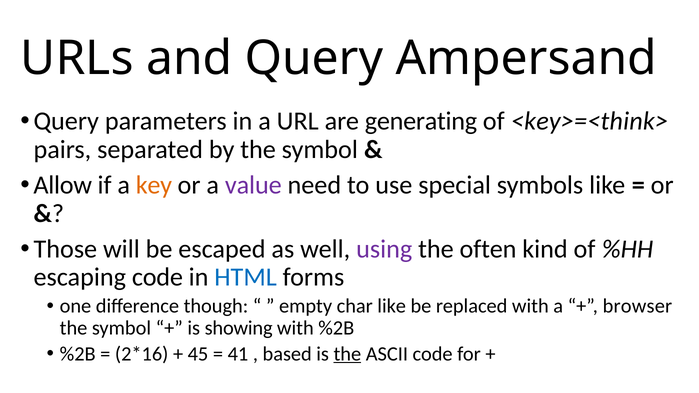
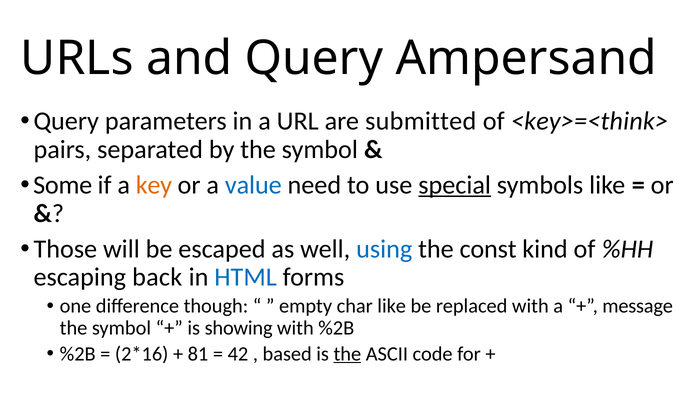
generating: generating -> submitted (421, 121)
Allow: Allow -> Some (63, 185)
value colour: purple -> blue (253, 185)
special underline: none -> present (455, 185)
using colour: purple -> blue (384, 249)
often: often -> const (488, 249)
escaping code: code -> back (157, 277)
browser: browser -> message (638, 306)
45: 45 -> 81 (198, 354)
41: 41 -> 42 (238, 354)
